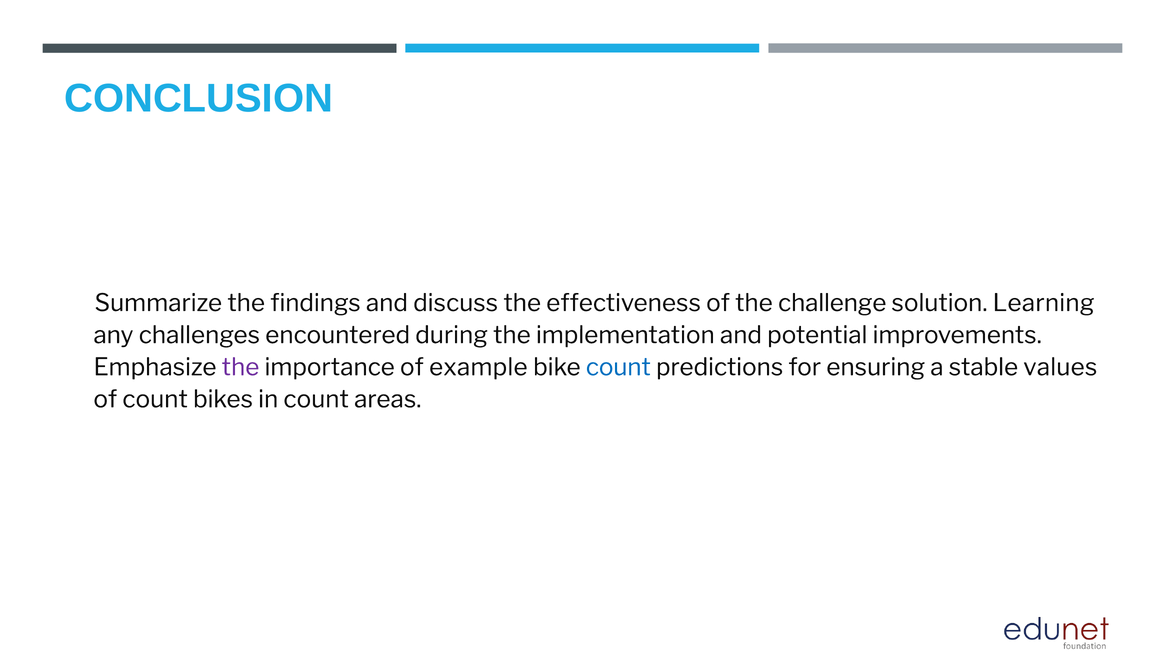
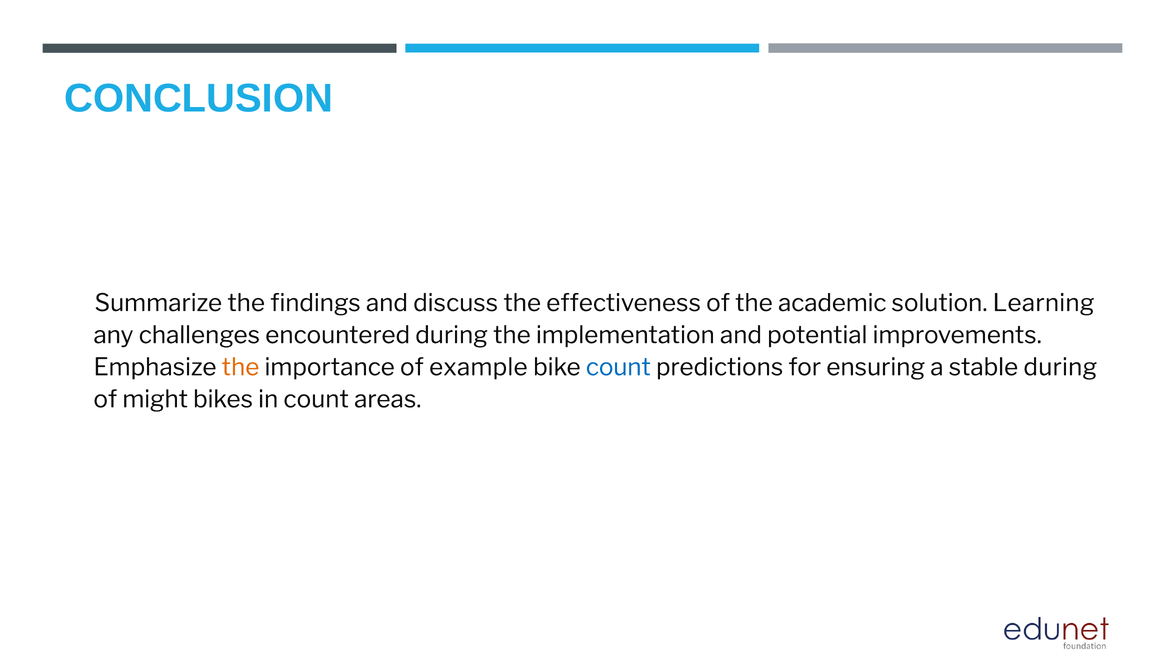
challenge: challenge -> academic (832, 303)
the colour: purple -> orange (240, 367)
stable values: values -> during (1060, 367)
of count: count -> might (155, 399)
